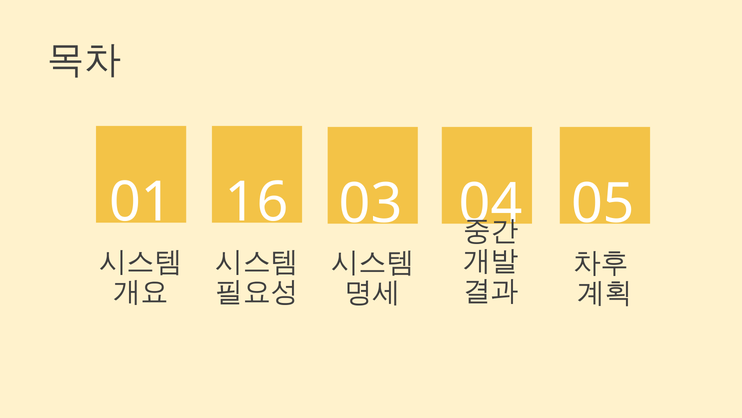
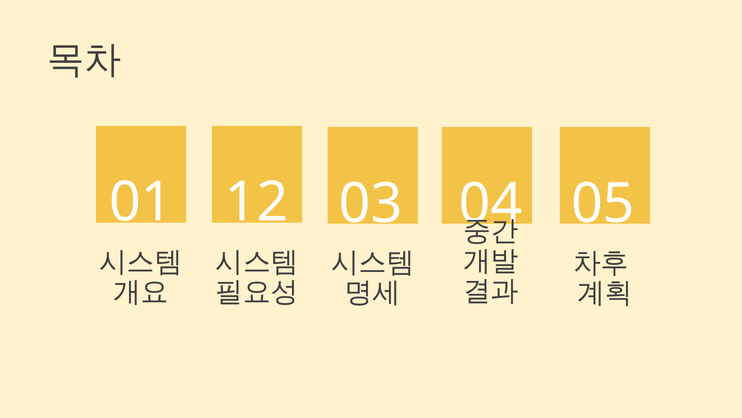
16: 16 -> 12 (257, 202)
